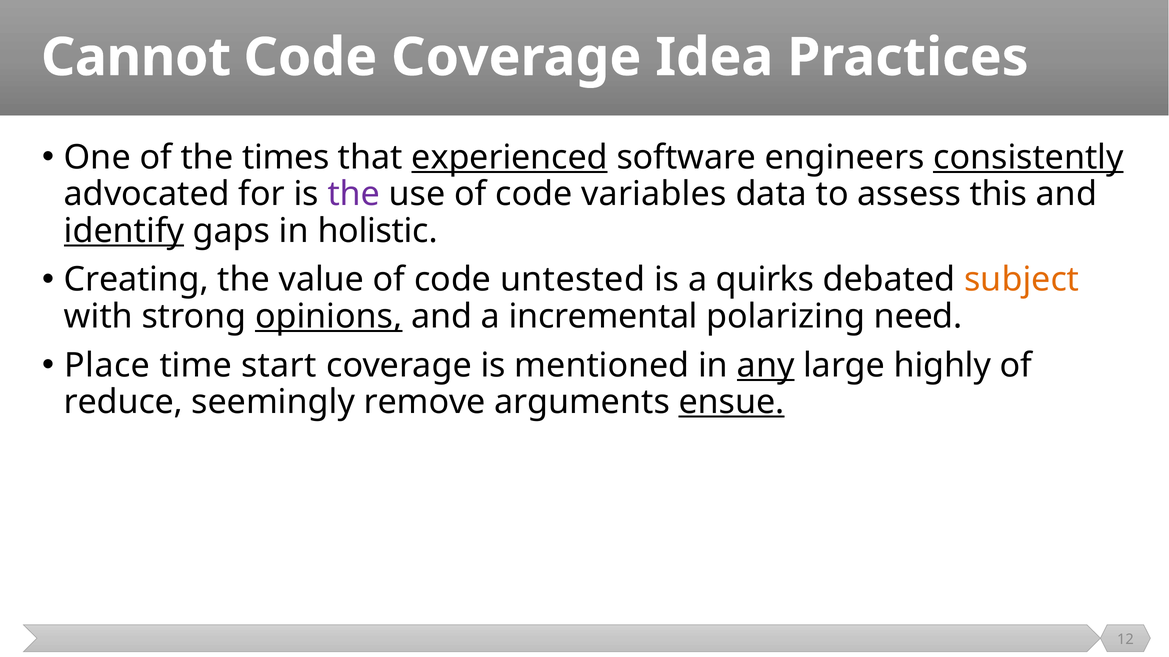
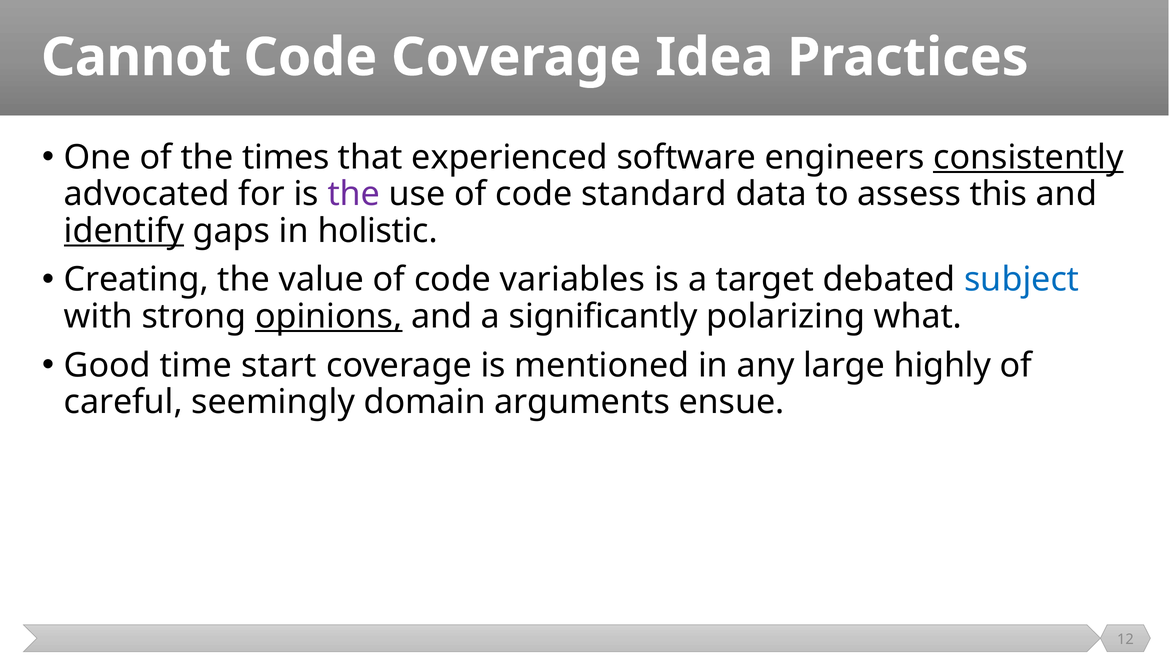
experienced underline: present -> none (510, 157)
variables: variables -> standard (654, 194)
untested: untested -> variables (573, 280)
quirks: quirks -> target (765, 280)
subject colour: orange -> blue (1022, 280)
incremental: incremental -> significantly (603, 317)
need: need -> what (918, 317)
Place: Place -> Good (107, 366)
any underline: present -> none (766, 366)
reduce: reduce -> careful (123, 402)
remove: remove -> domain (425, 402)
ensue underline: present -> none (732, 402)
